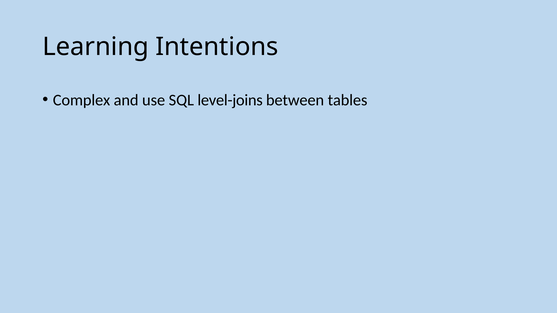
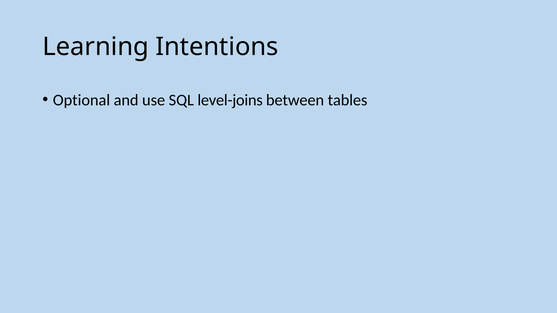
Complex: Complex -> Optional (81, 100)
